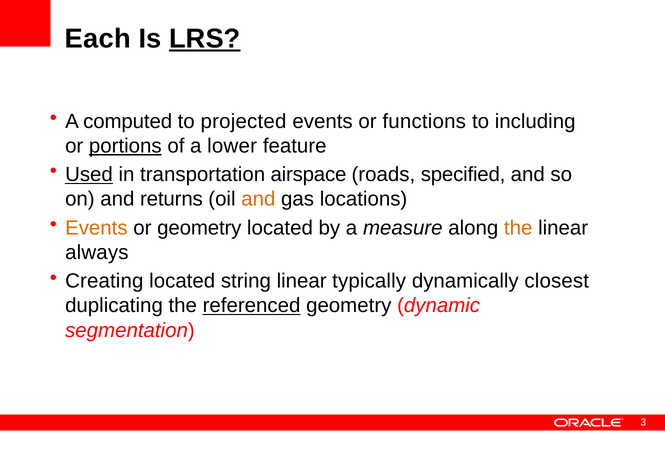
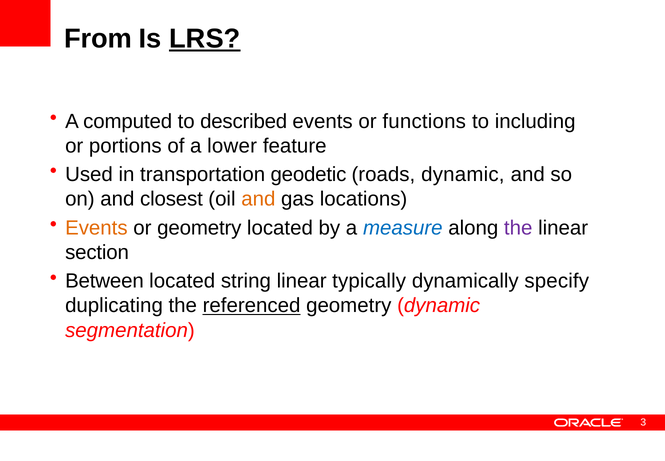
Each: Each -> From (98, 39)
projected: projected -> described (244, 121)
portions underline: present -> none (125, 146)
Used underline: present -> none (89, 174)
airspace: airspace -> geodetic (308, 174)
roads specified: specified -> dynamic (463, 174)
returns: returns -> closest (171, 199)
measure colour: black -> blue (403, 228)
the colour: orange -> purple (518, 228)
always: always -> section (97, 252)
Creating: Creating -> Between (104, 281)
closest: closest -> specify (557, 281)
